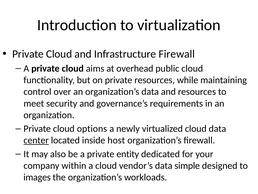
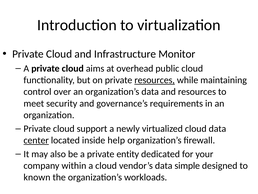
Infrastructure Firewall: Firewall -> Monitor (177, 54)
resources underline: none -> present (155, 80)
options: options -> support (92, 128)
host: host -> help (116, 140)
images: images -> known (37, 177)
